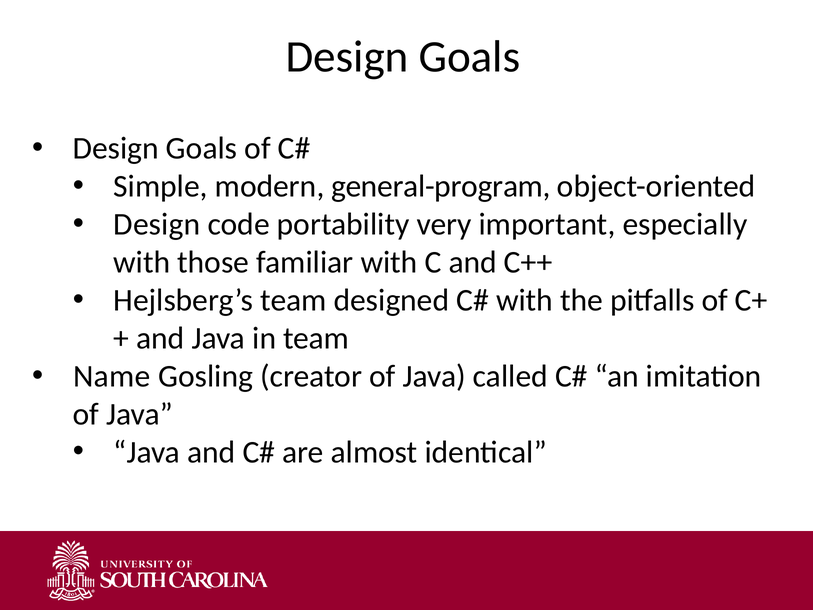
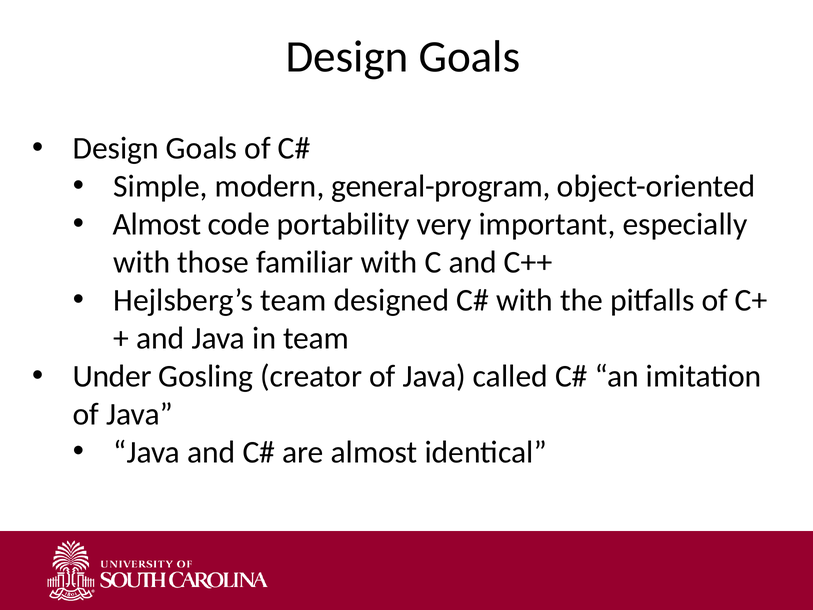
Design: Design -> Almost (157, 224)
Name: Name -> Under (112, 376)
